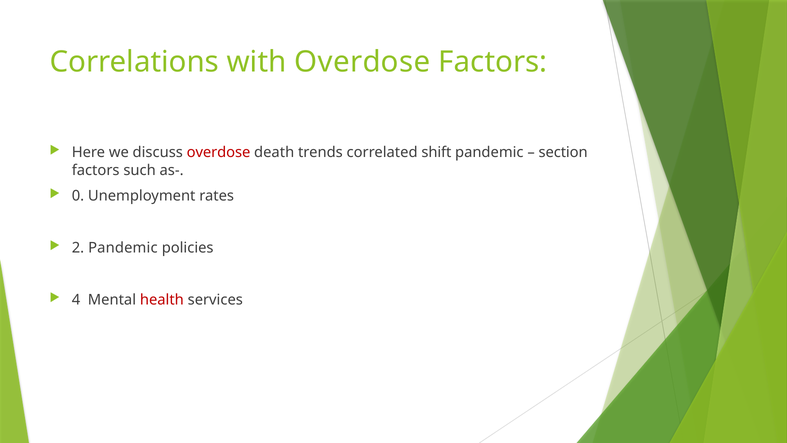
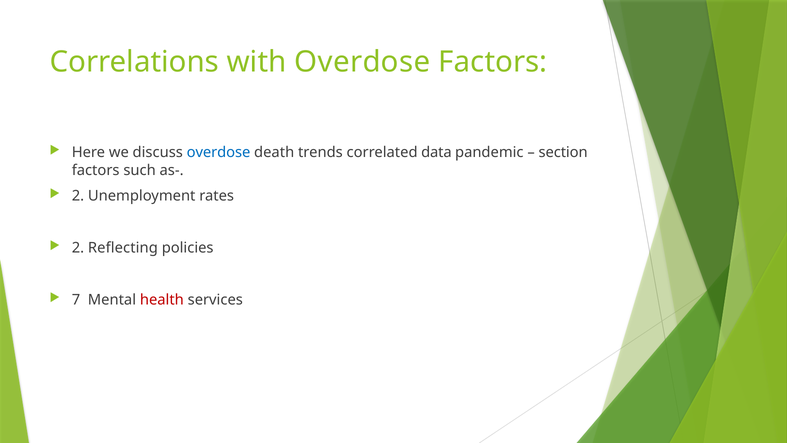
overdose colour: red -> blue (219, 152)
shift: shift -> data (436, 152)
0: 0 -> 2 (78, 196)
2 Pandemic: Pandemic -> Reflecting (123, 248)
4: 4 -> 7 (76, 300)
